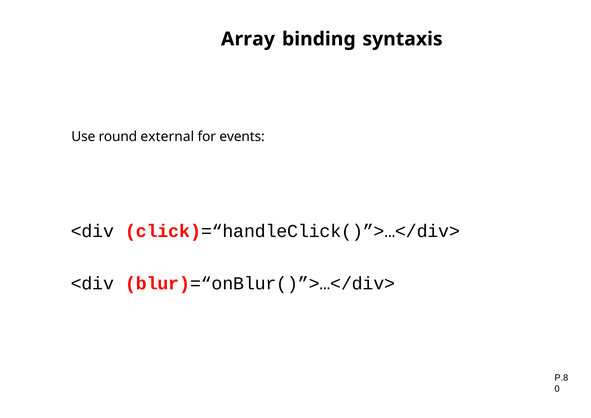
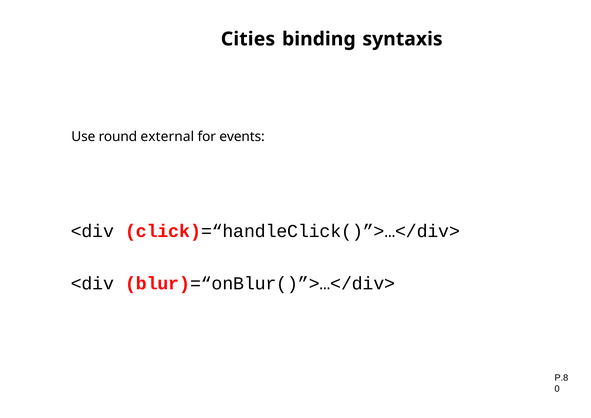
Array: Array -> Cities (248, 39)
